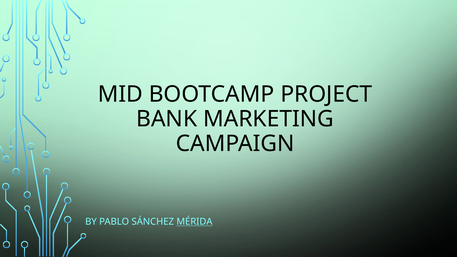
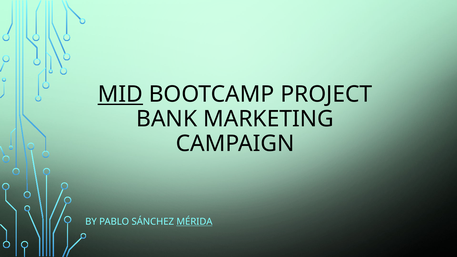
MID underline: none -> present (120, 94)
